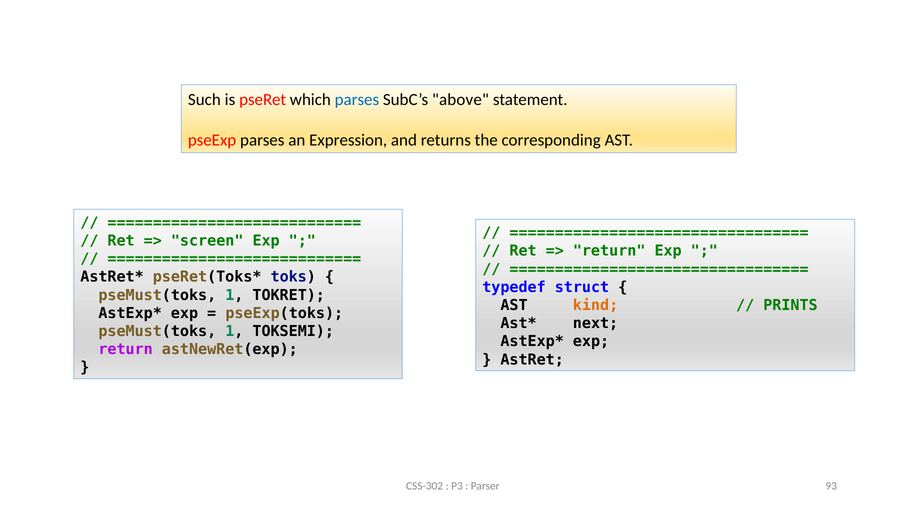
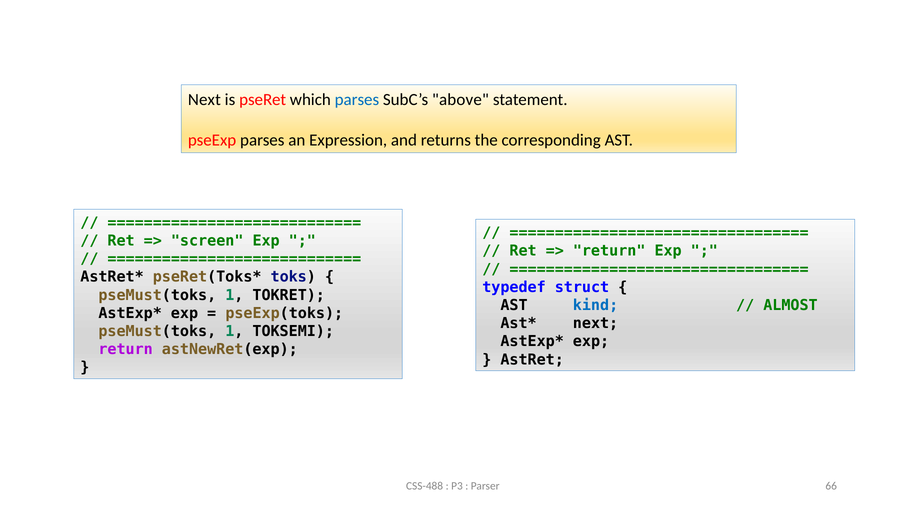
Such: Such -> Next (204, 100)
kind colour: orange -> blue (596, 306)
PRINTS: PRINTS -> ALMOST (790, 306)
CSS-302: CSS-302 -> CSS-488 (425, 487)
93: 93 -> 66 (831, 487)
